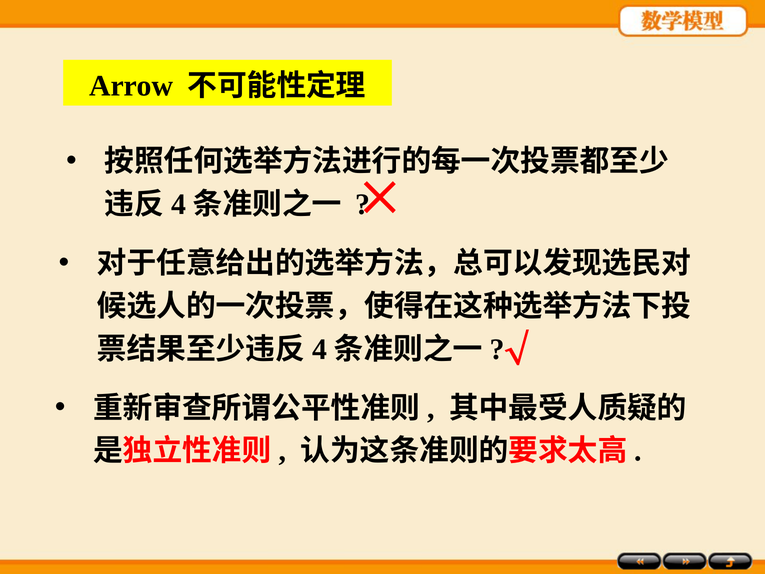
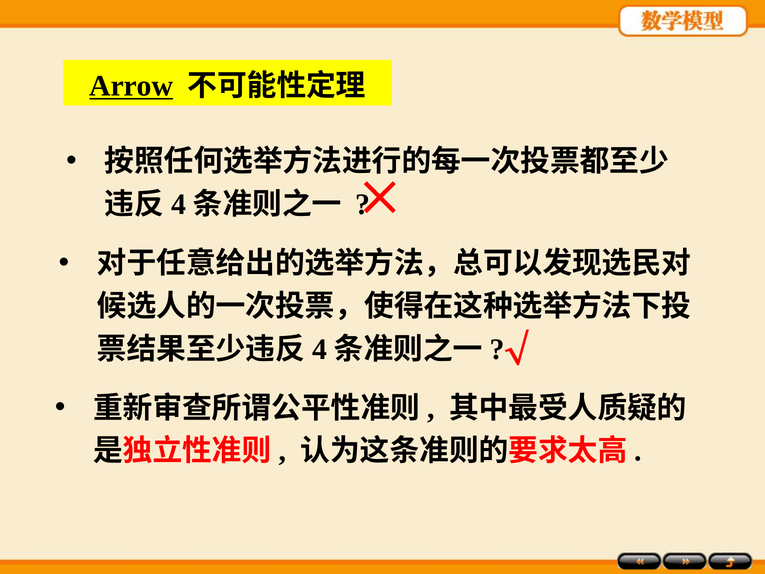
Arrow underline: none -> present (131, 86)
